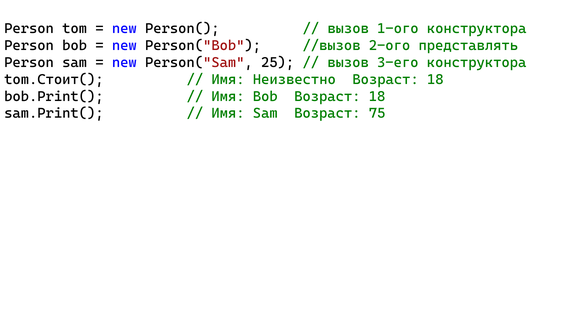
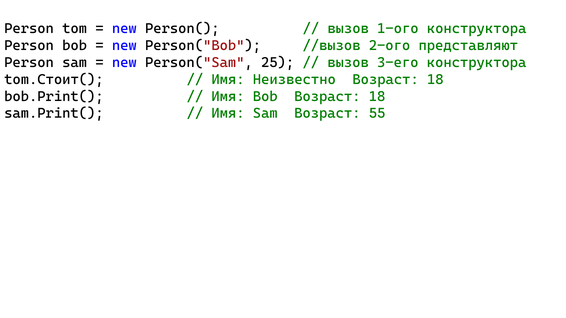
представлять: представлять -> представляют (468, 46)
75: 75 -> 55 (377, 113)
